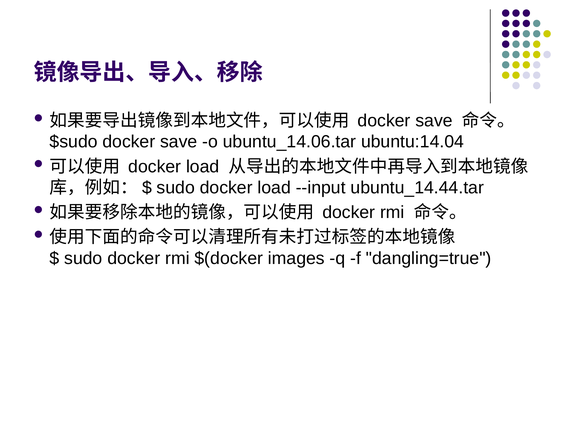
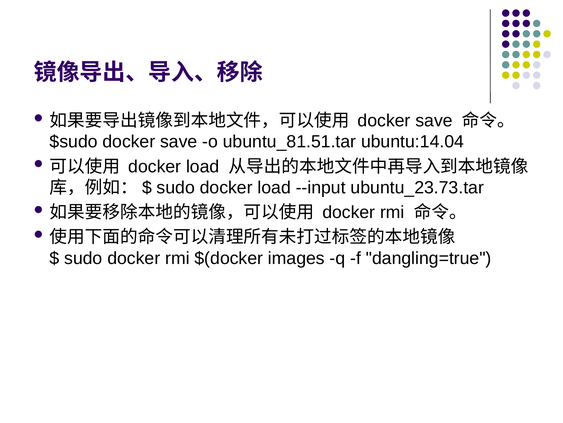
ubuntu_14.06.tar: ubuntu_14.06.tar -> ubuntu_81.51.tar (289, 142)
ubuntu_14.44.tar: ubuntu_14.44.tar -> ubuntu_23.73.tar (417, 187)
